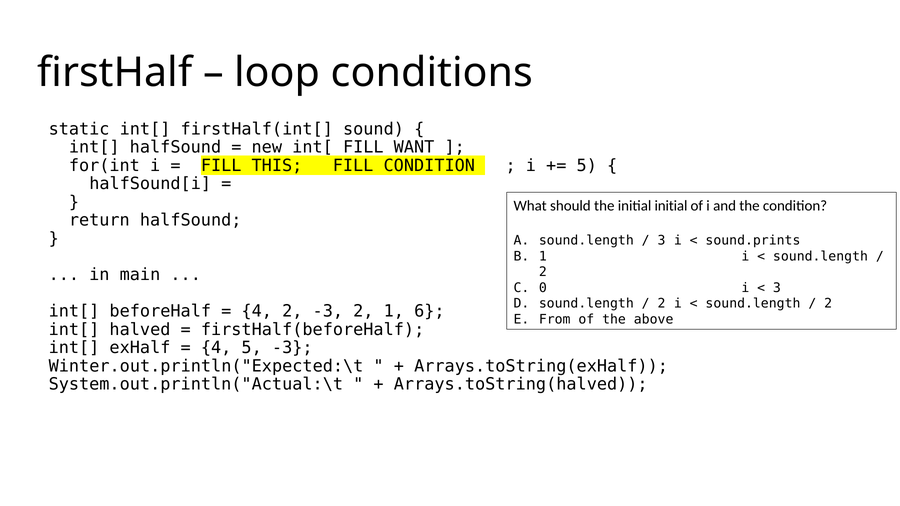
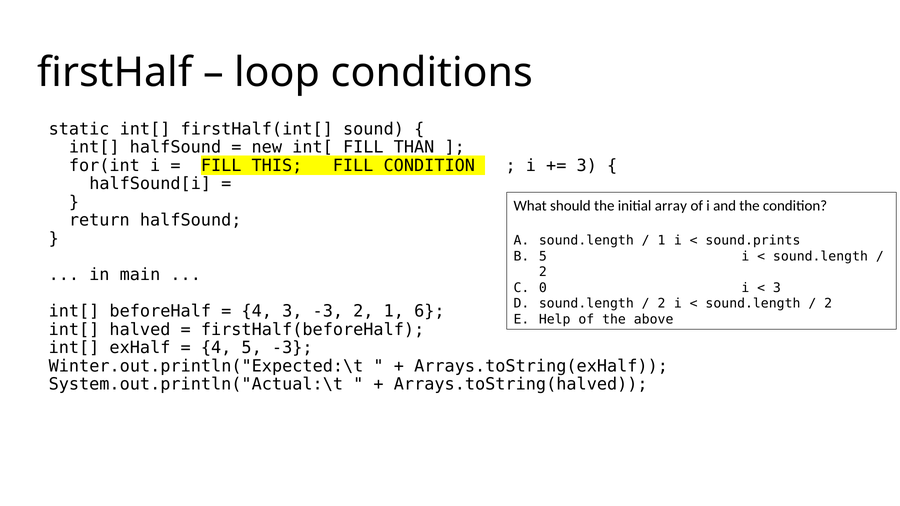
WANT: WANT -> THAN (414, 147)
5: 5 -> 3 (587, 166)
initial initial: initial -> array (671, 206)
3: 3 -> 1 (661, 241)
1: 1 -> 5 (543, 256)
4 2: 2 -> 3 (292, 311)
From: From -> Help (555, 319)
